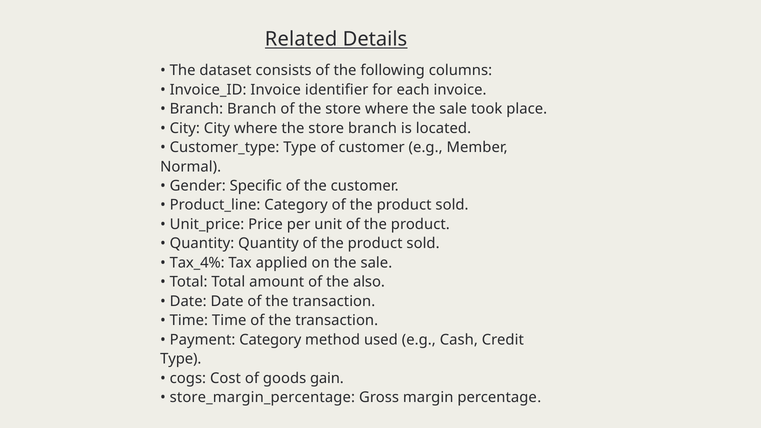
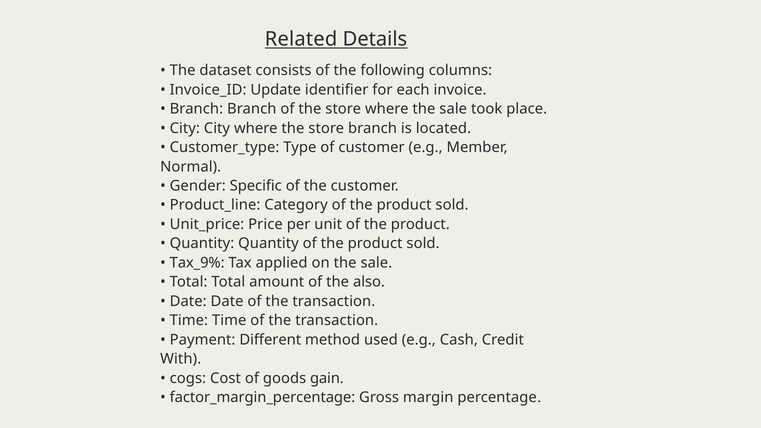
Invoice_ID Invoice: Invoice -> Update (276, 90)
Tax_4%: Tax_4% -> Tax_9% (197, 263)
Payment Category: Category -> Different (270, 340)
Type: Type -> With (181, 359)
store_margin_percentage: store_margin_percentage -> factor_margin_percentage (262, 397)
